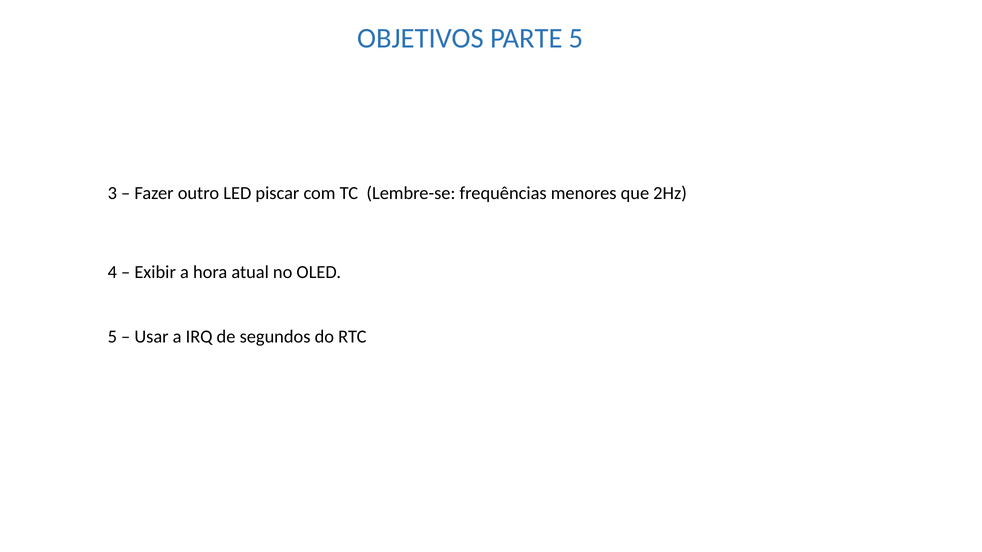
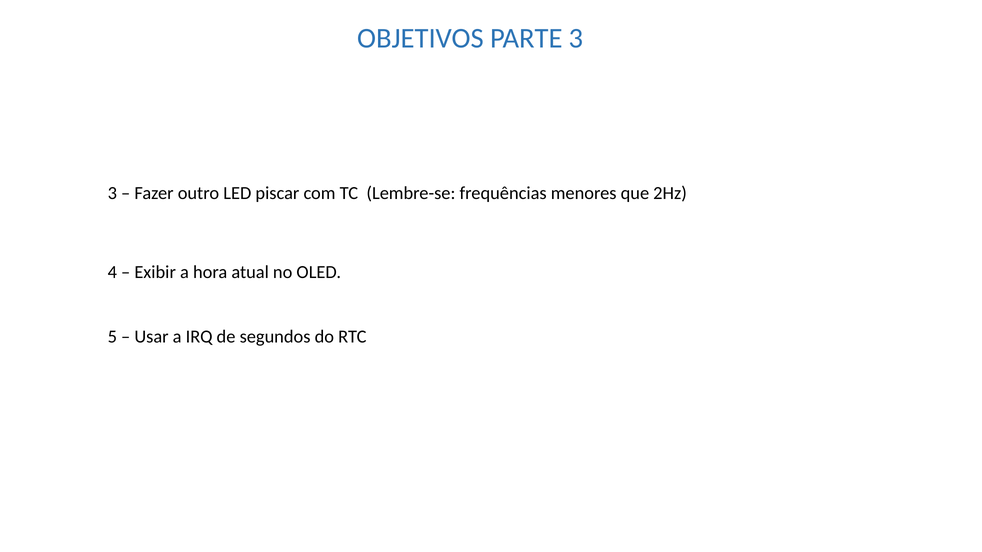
PARTE 5: 5 -> 3 (576, 38)
